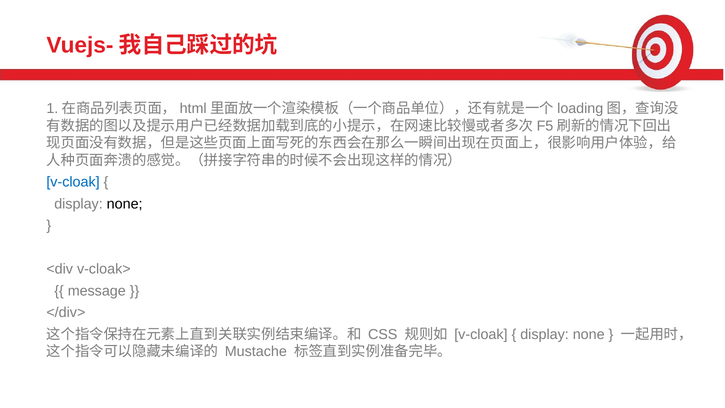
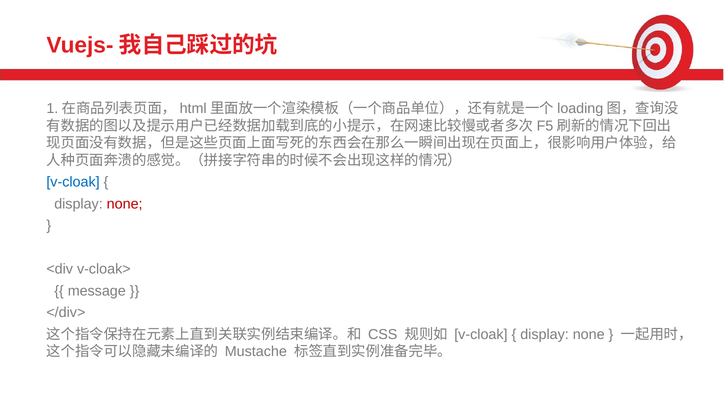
none colour: black -> red (125, 204)
